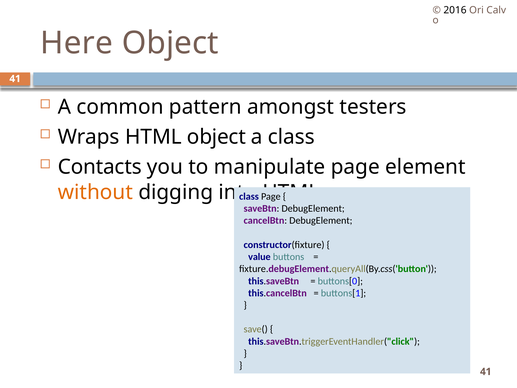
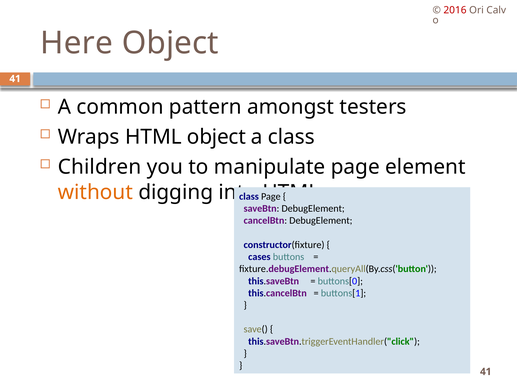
2016 colour: black -> red (455, 10)
Contacts: Contacts -> Children (100, 167)
value: value -> cases (259, 257)
